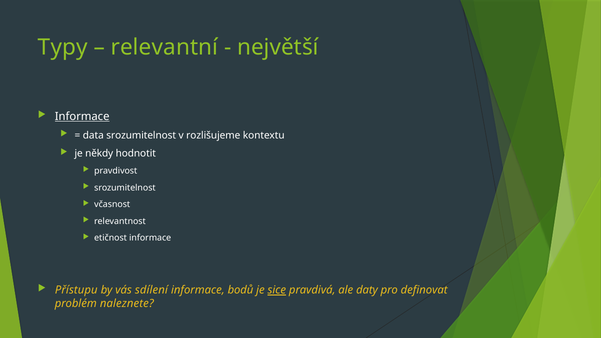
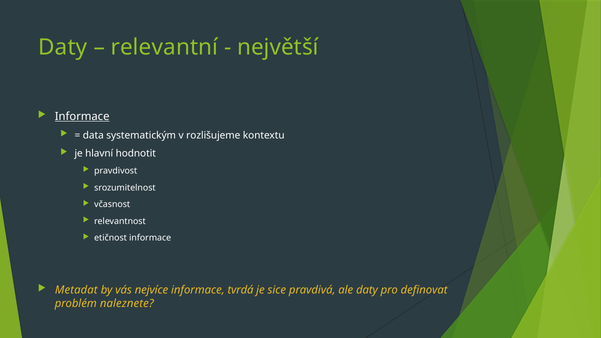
Typy: Typy -> Daty (63, 47)
data srozumitelnost: srozumitelnost -> systematickým (141, 135)
někdy: někdy -> hlavní (99, 154)
Přístupu: Přístupu -> Metadat (76, 290)
sdílení: sdílení -> nejvíce (151, 290)
bodů: bodů -> tvrdá (241, 290)
sice underline: present -> none (277, 290)
